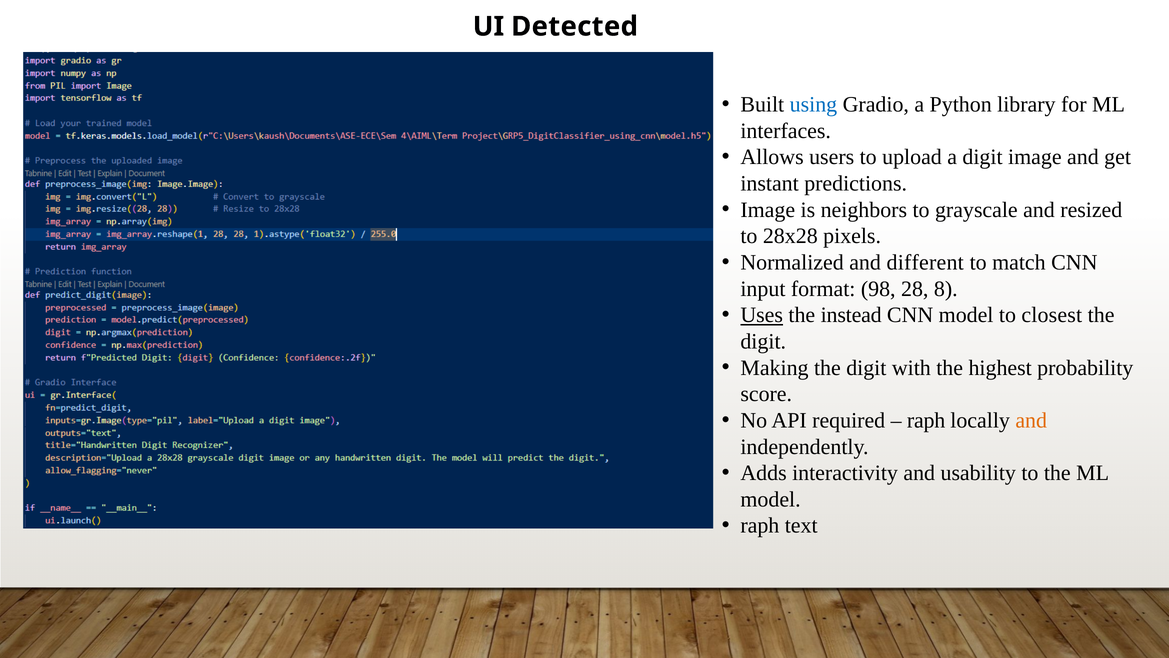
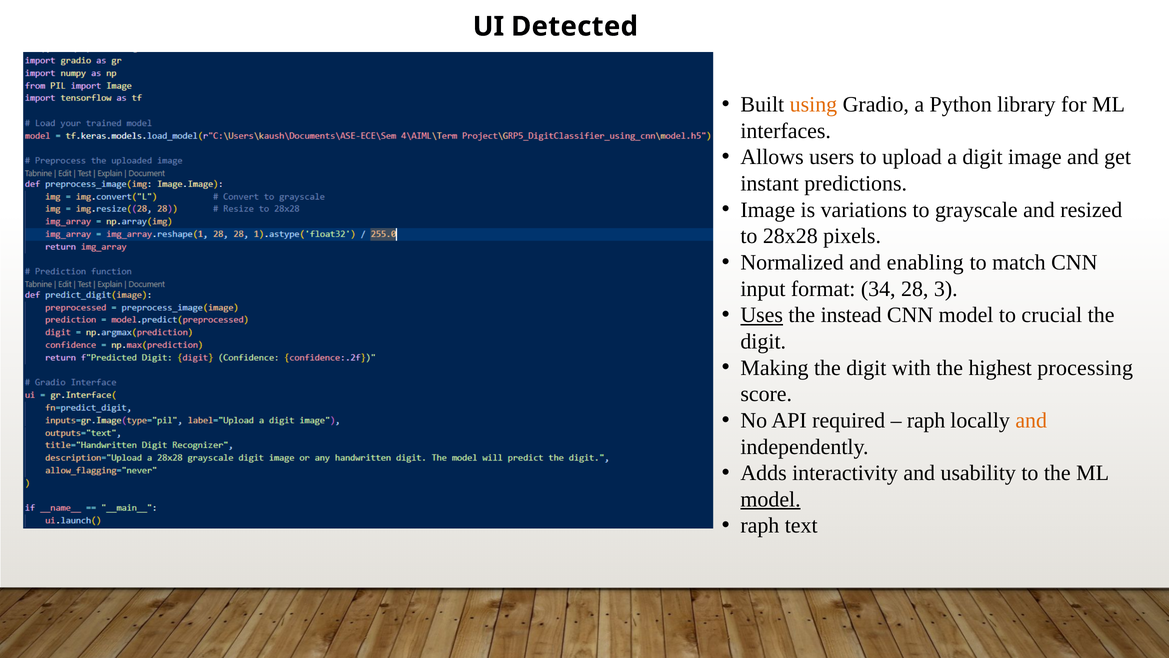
using colour: blue -> orange (813, 105)
neighbors: neighbors -> variations (864, 210)
different: different -> enabling (925, 262)
98: 98 -> 34 (878, 289)
8: 8 -> 3 (946, 289)
closest: closest -> crucial (1052, 315)
probability: probability -> processing (1085, 368)
model underline: none -> present (771, 499)
